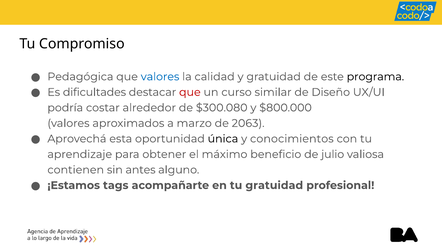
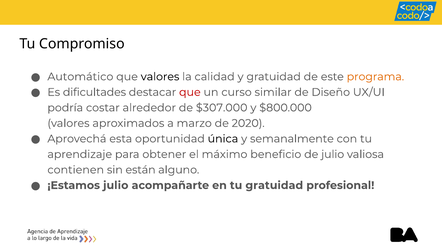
Pedagógica: Pedagógica -> Automático (80, 77)
valores colour: blue -> black (160, 77)
programa colour: black -> orange (375, 77)
$300.080: $300.080 -> $307.000 (222, 108)
2063: 2063 -> 2020 (248, 123)
conocimientos: conocimientos -> semanalmente (292, 139)
antes: antes -> están (141, 170)
¡Estamos tags: tags -> julio (116, 185)
